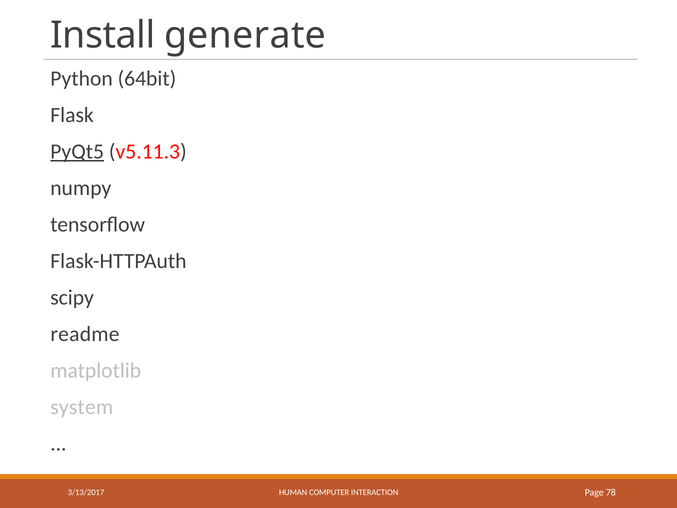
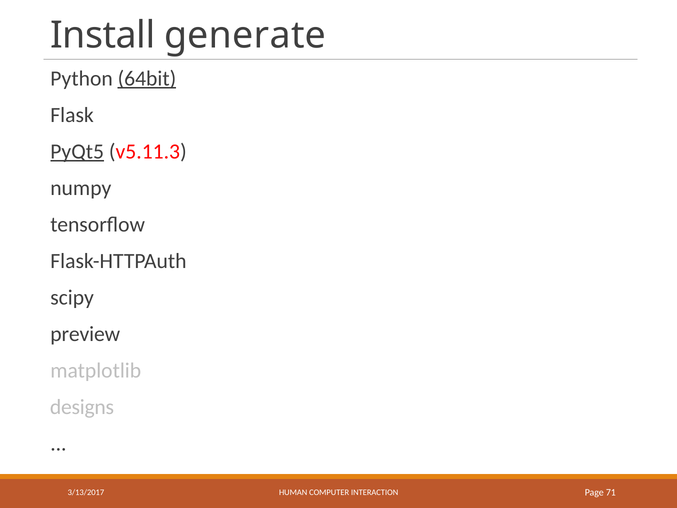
64bit underline: none -> present (147, 78)
readme: readme -> preview (85, 334)
system: system -> designs (82, 407)
78: 78 -> 71 (611, 492)
